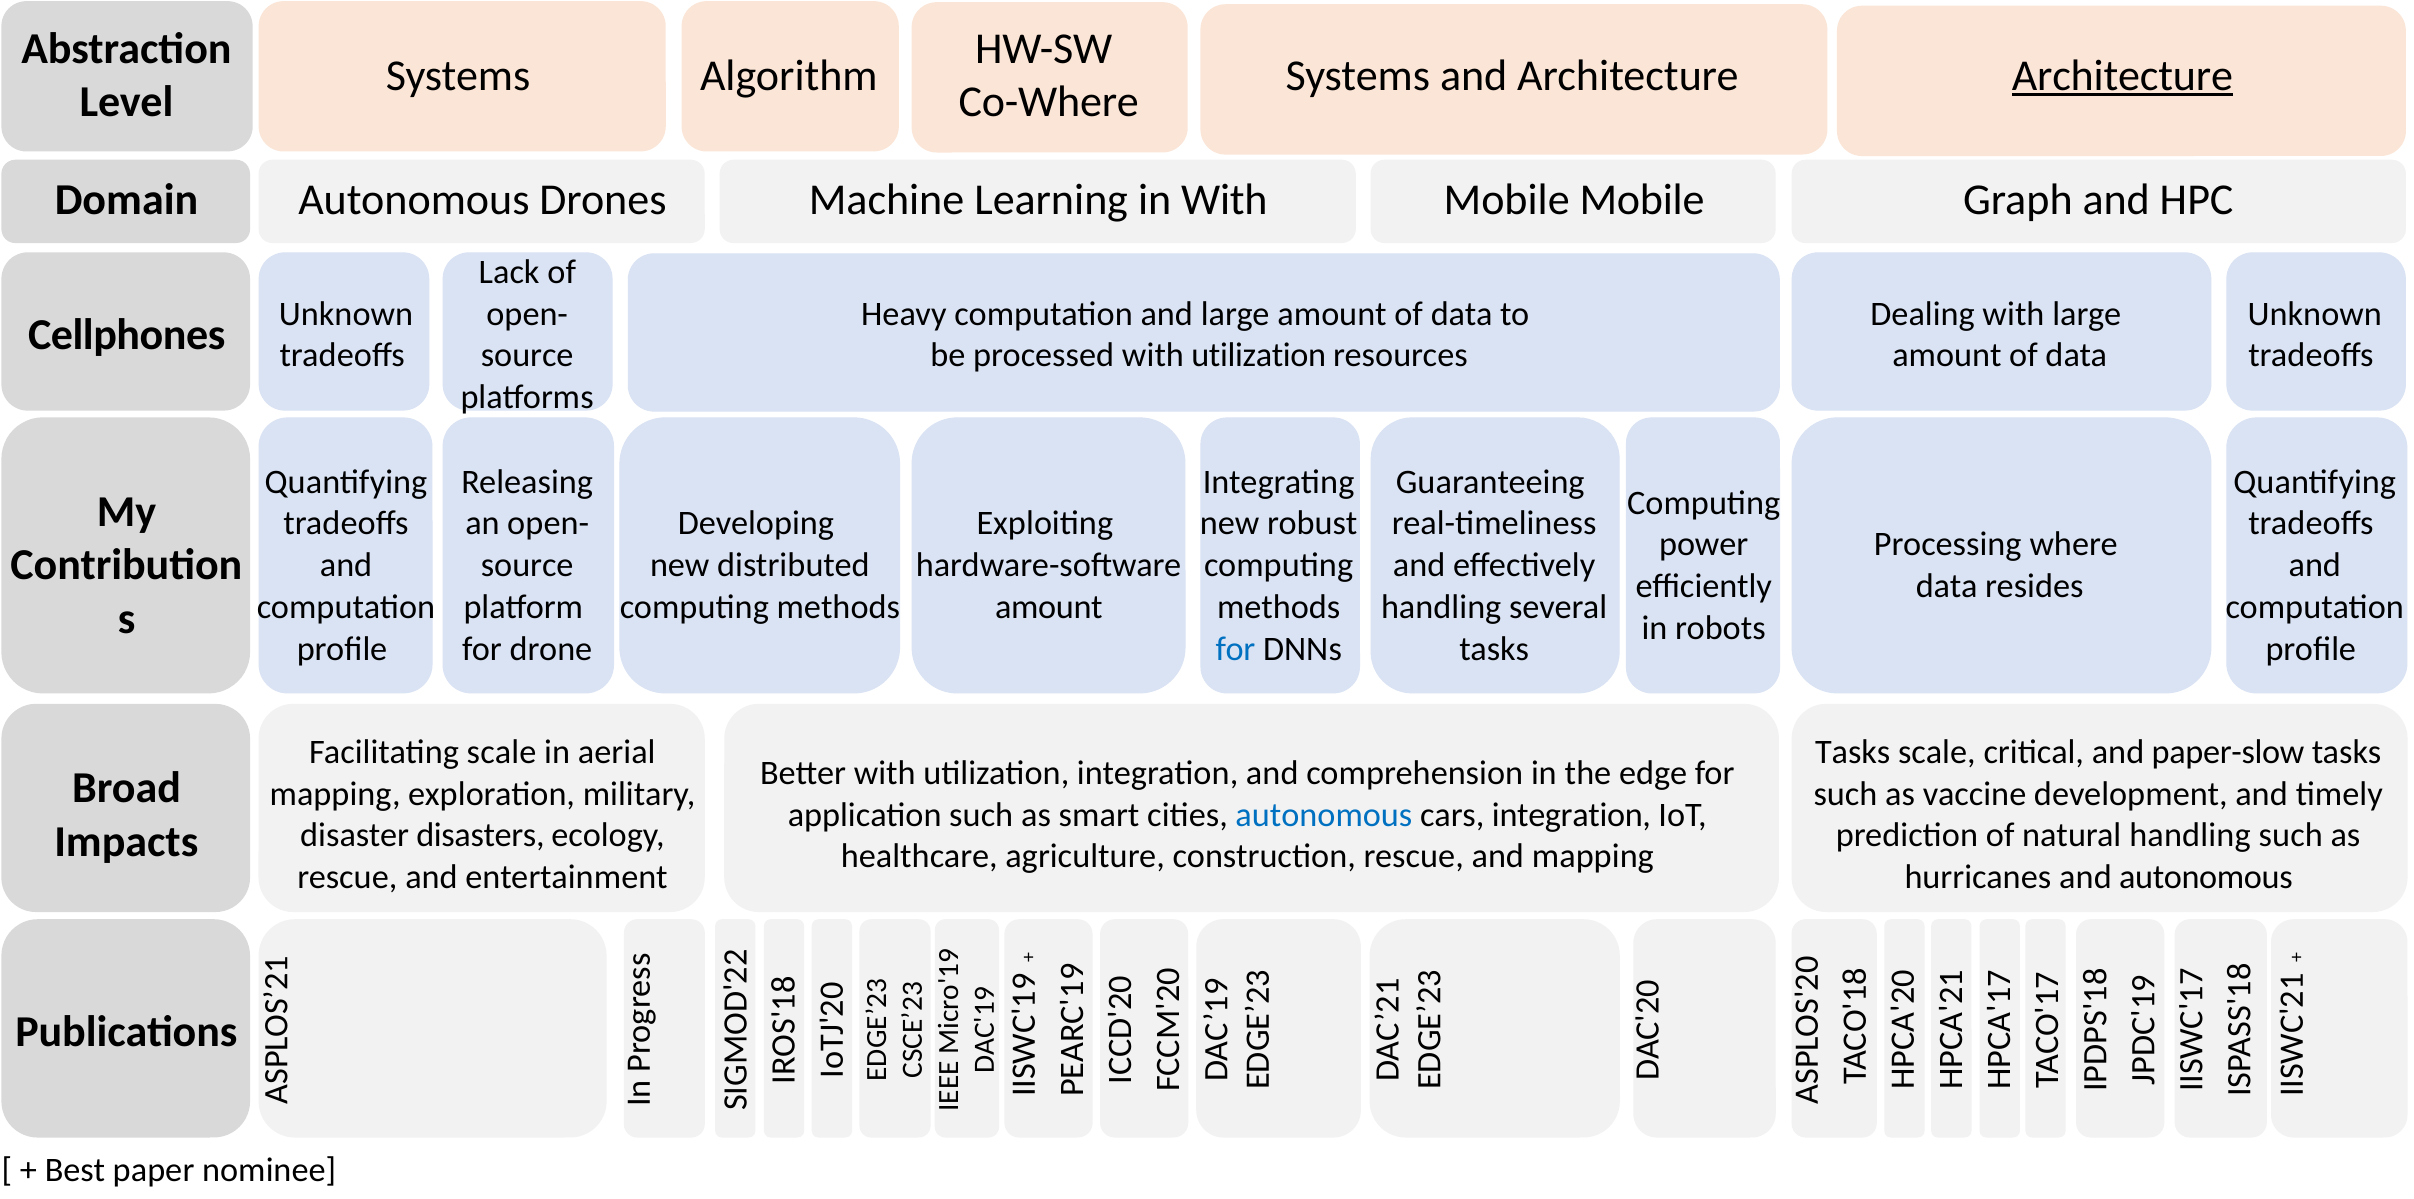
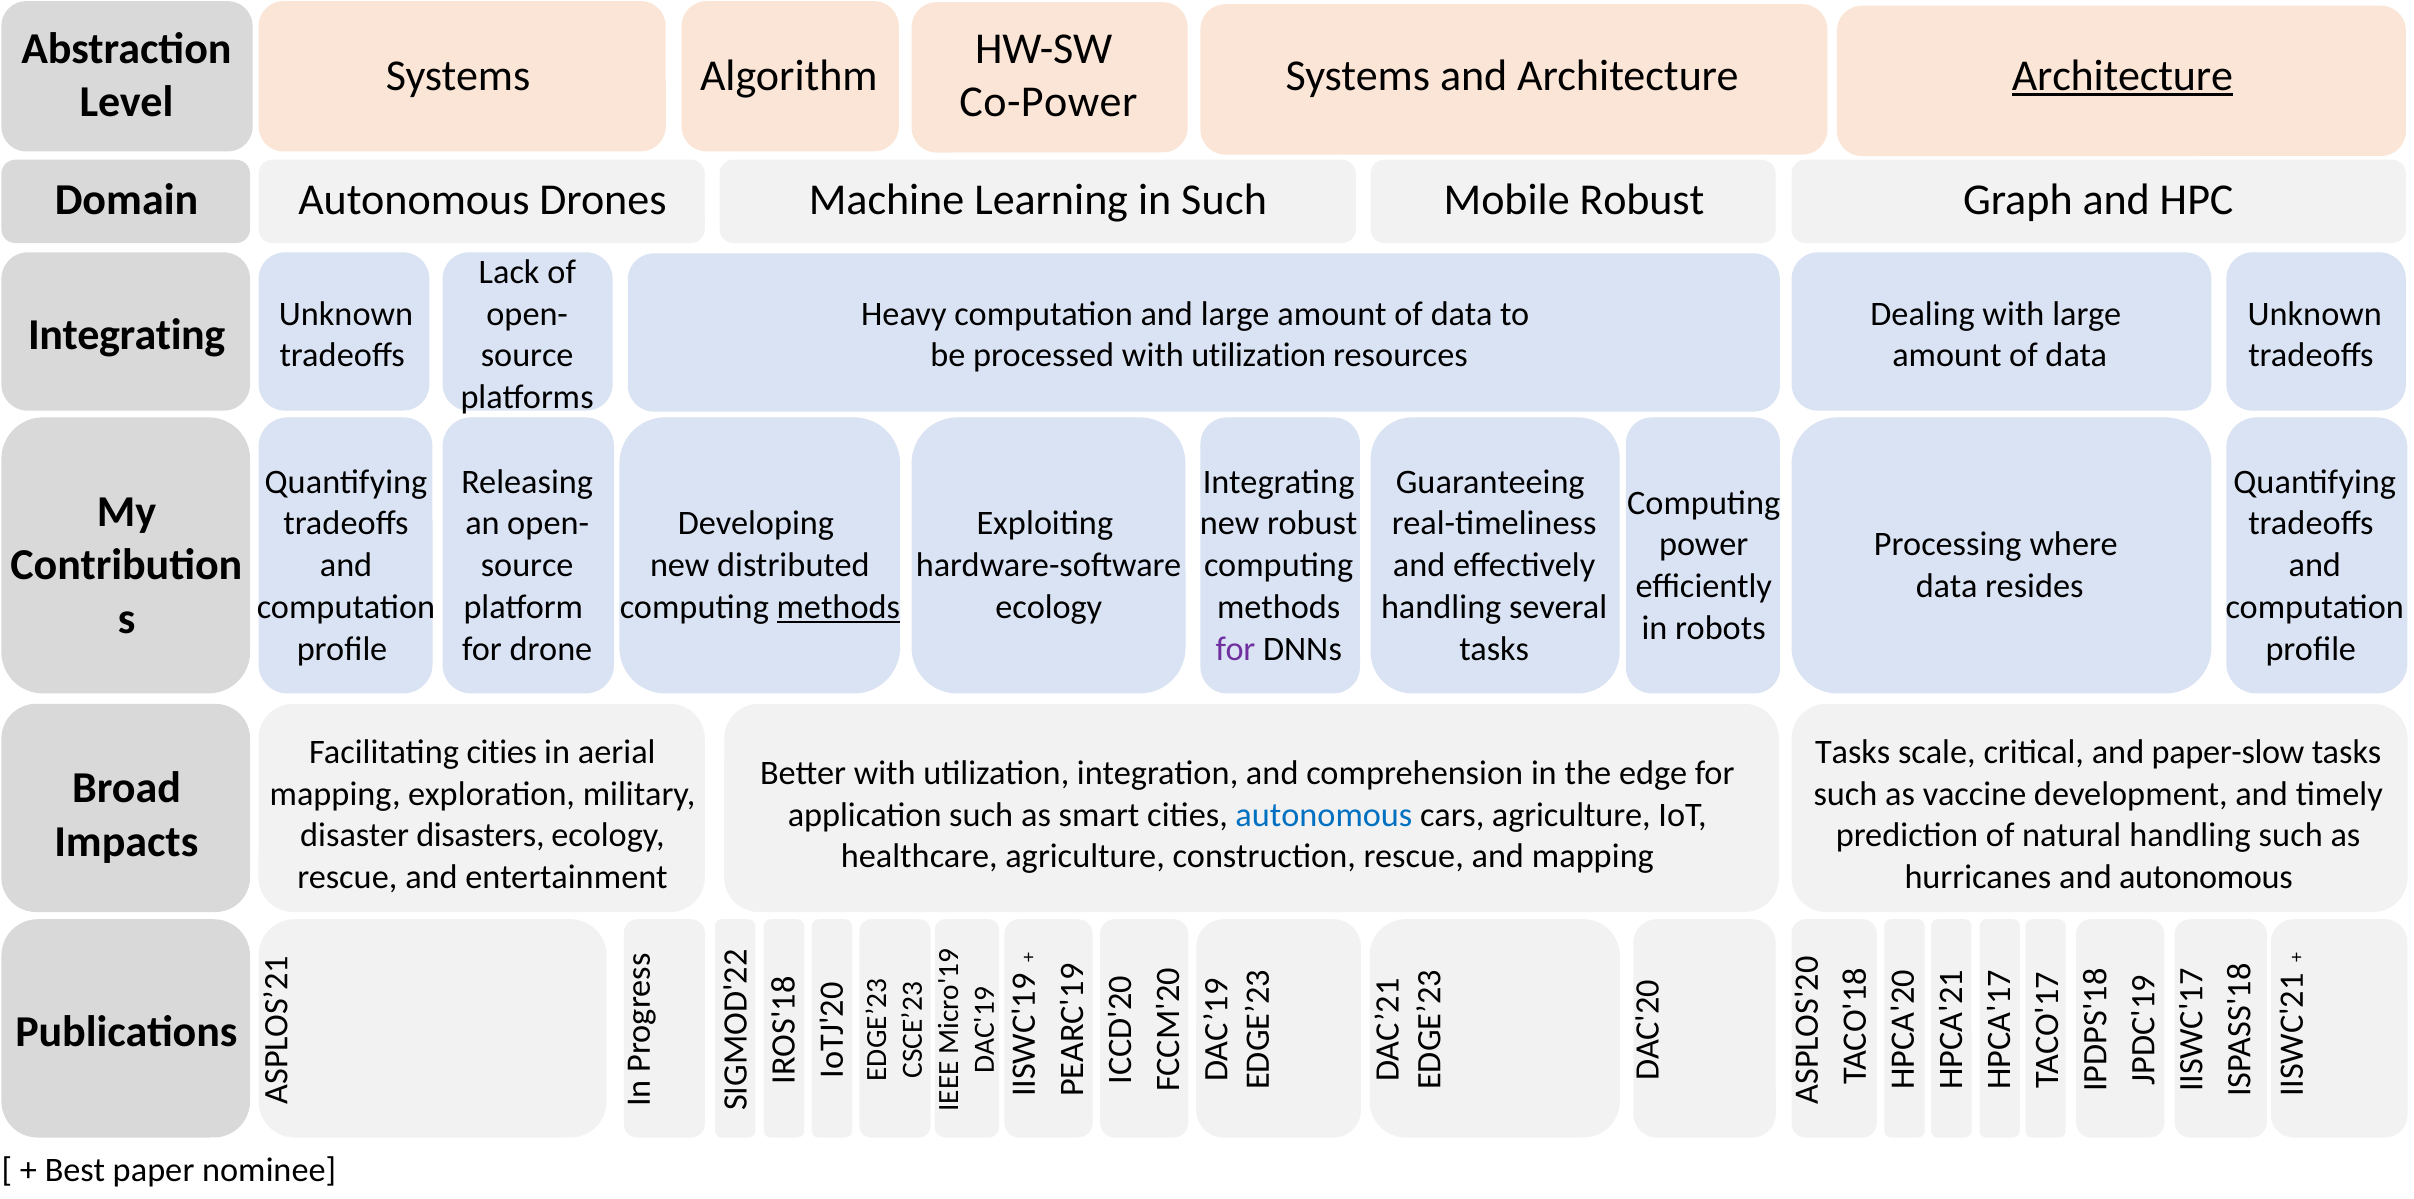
Co-Where: Co-Where -> Co-Power (1048, 102)
in With: With -> Such (1224, 200)
Mobile Mobile: Mobile -> Robust (1642, 200)
Cellphones: Cellphones -> Integrating (127, 334)
methods underline: none -> present (838, 607)
amount: amount -> ecology (1049, 607)
for colour: blue -> purple (1235, 648)
Facilitating scale: scale -> cities (502, 752)
cars integration: integration -> agriculture (1571, 814)
